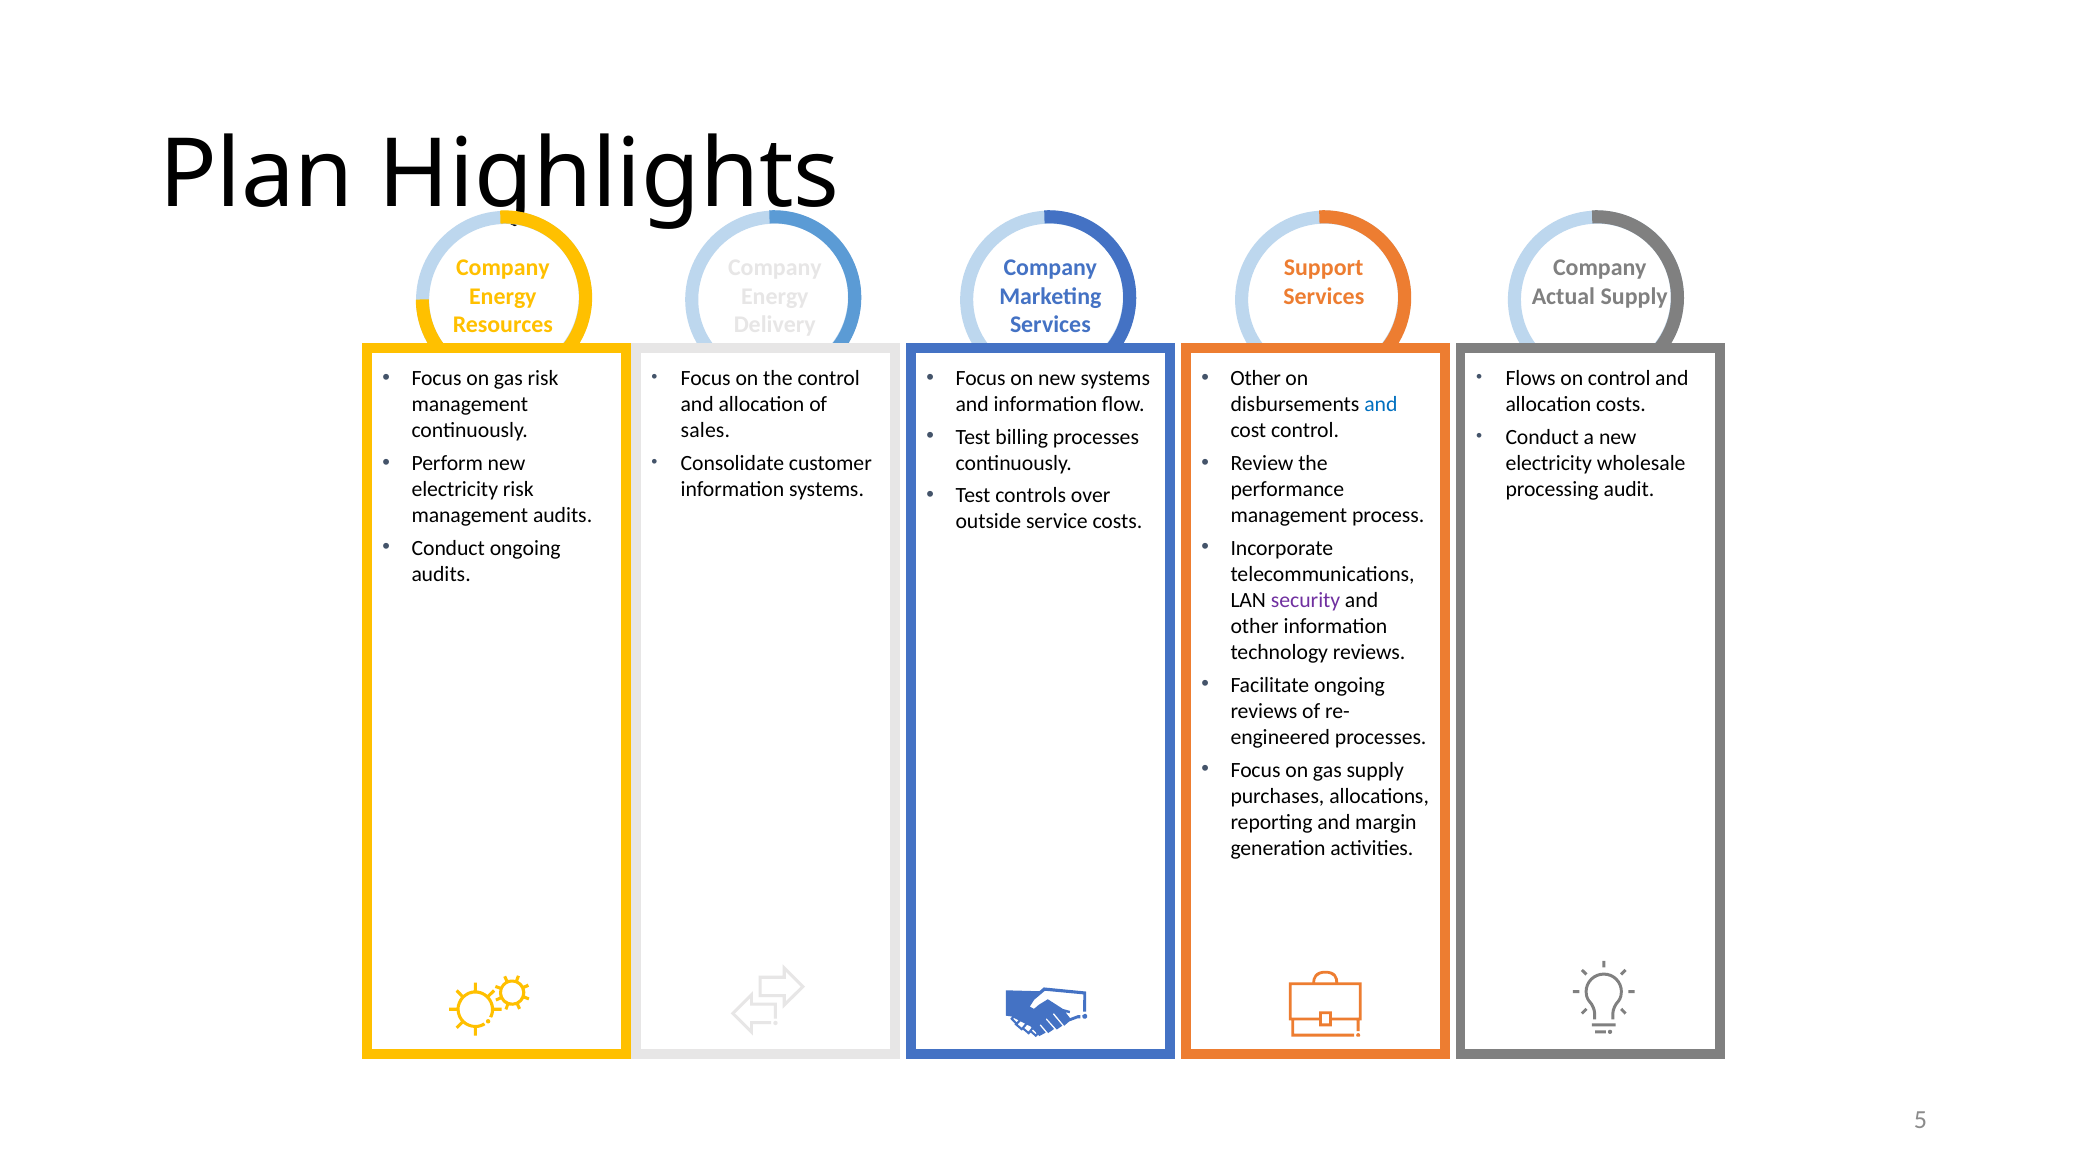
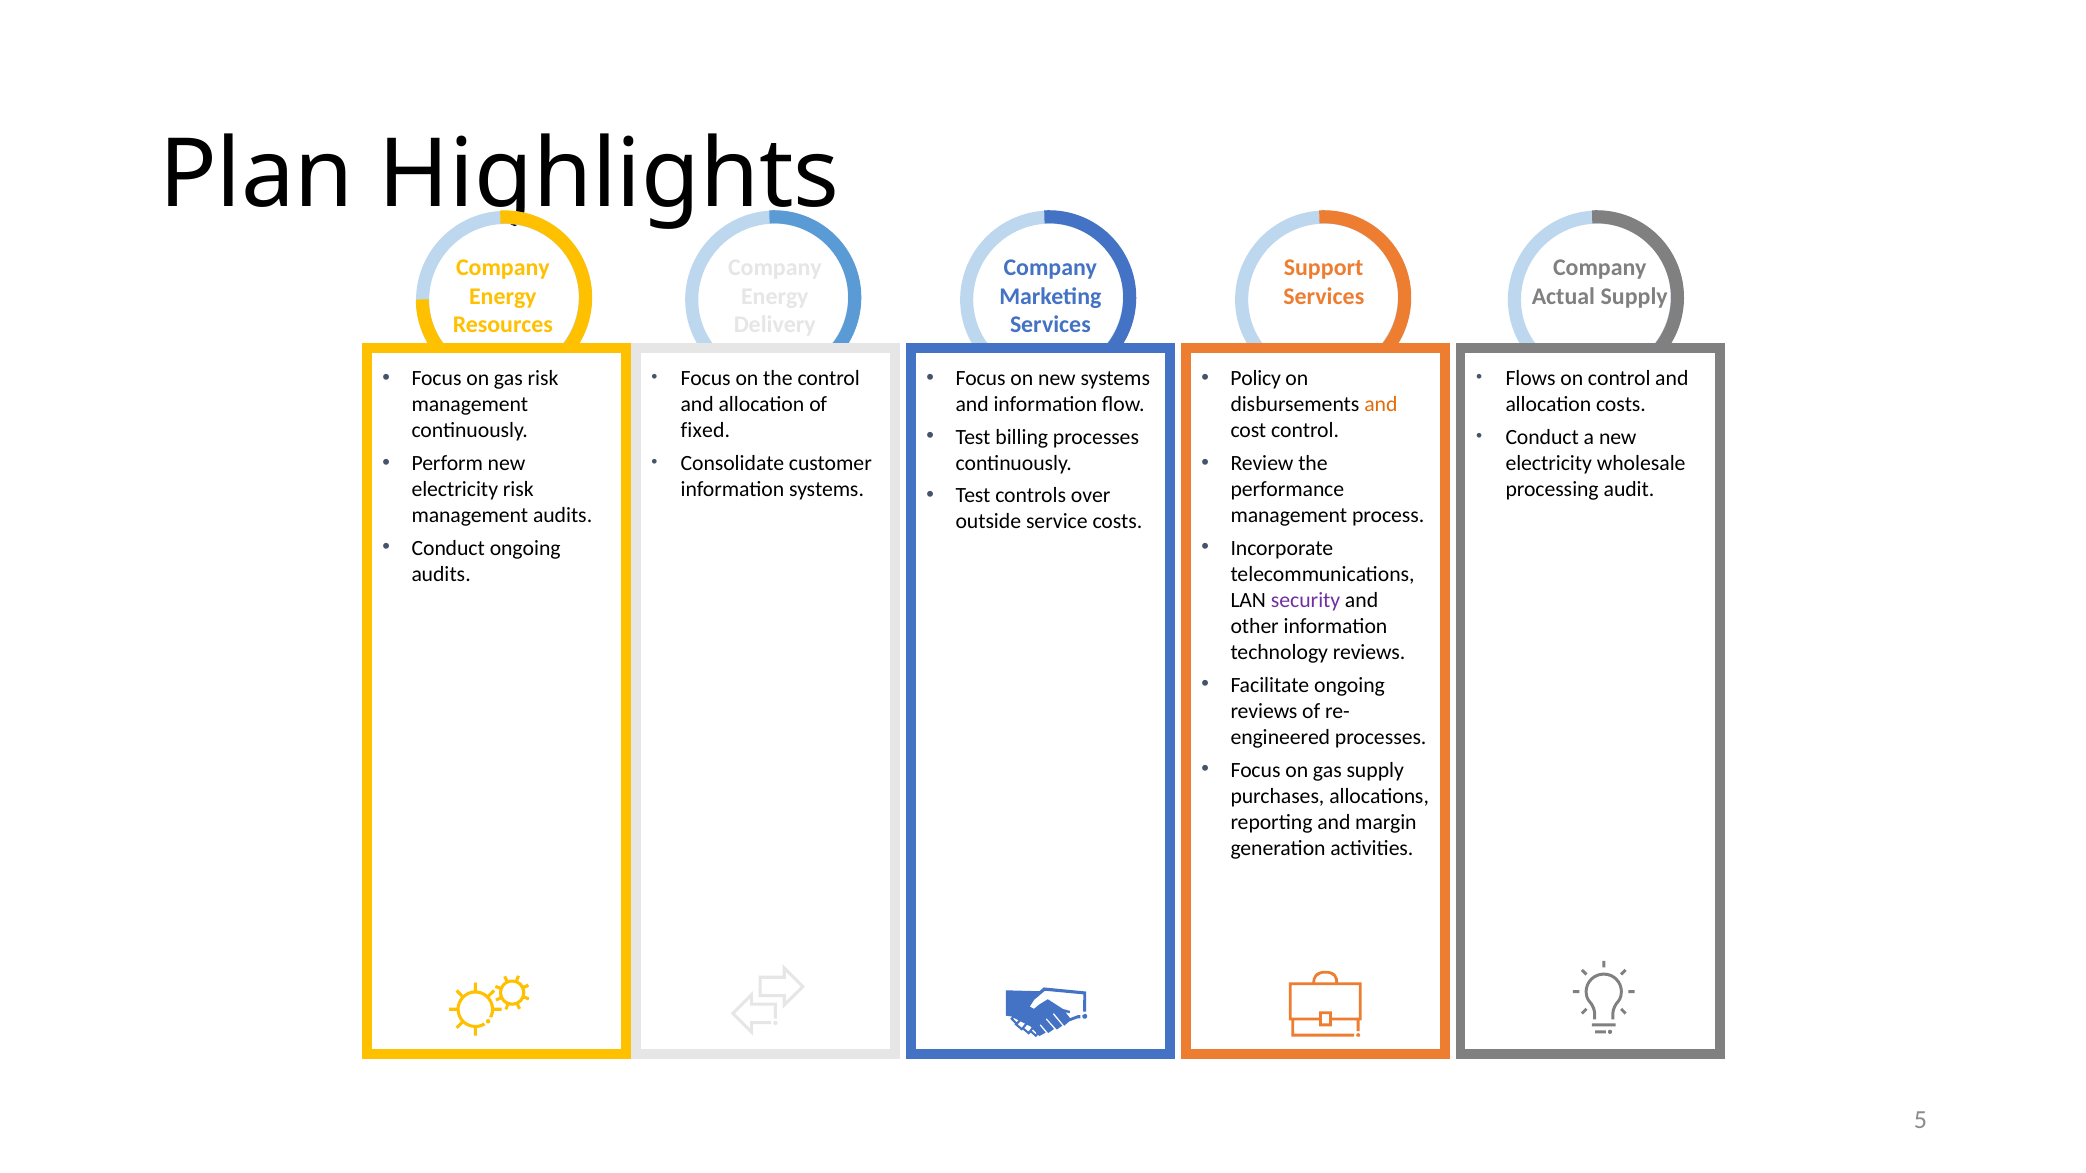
Other: Other -> Policy (1256, 378)
and colour: blue -> orange (1381, 404)
sales: sales -> fixed (705, 431)
